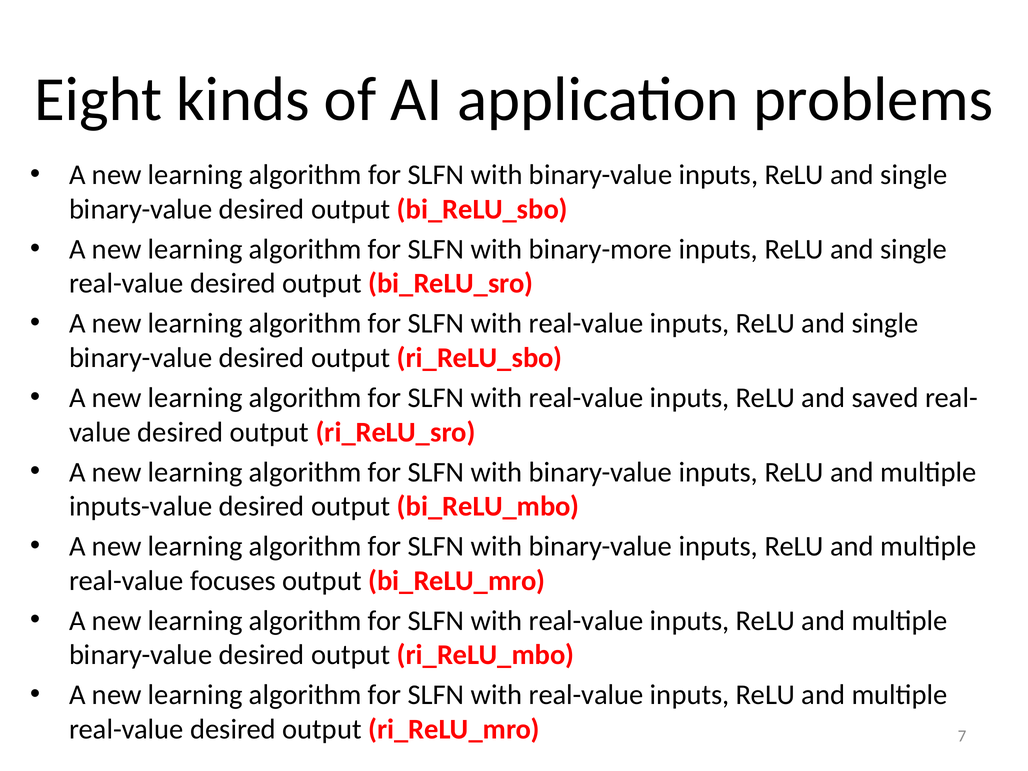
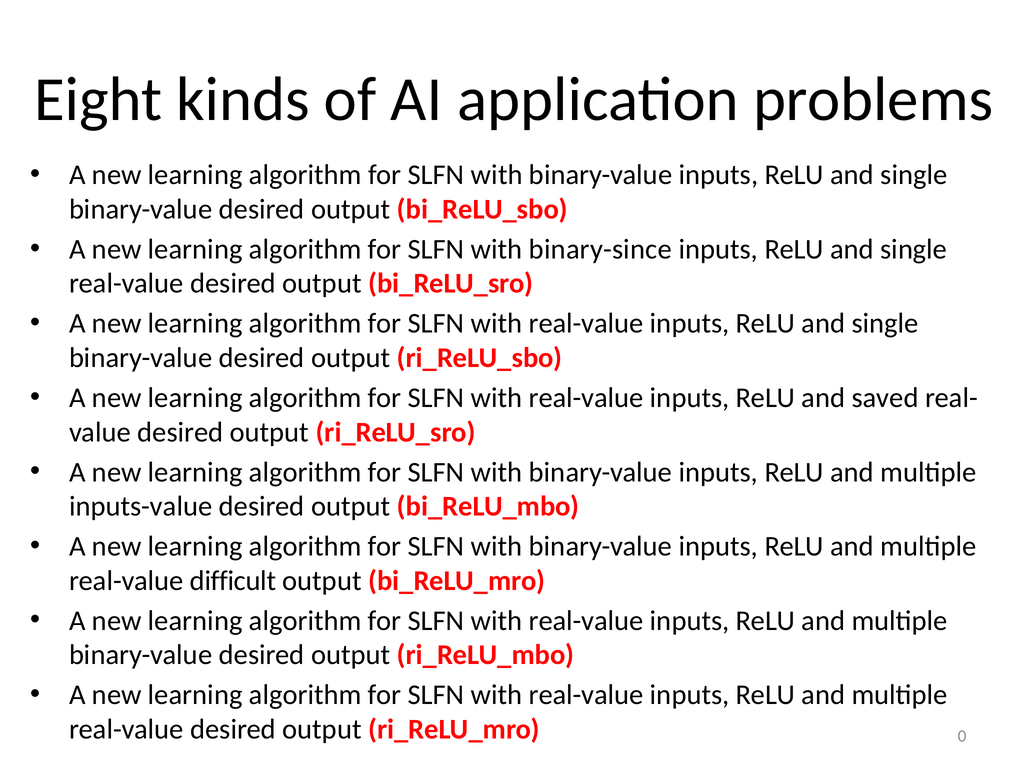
binary-more: binary-more -> binary-since (600, 249)
focuses: focuses -> difficult (233, 581)
7: 7 -> 0 (962, 736)
